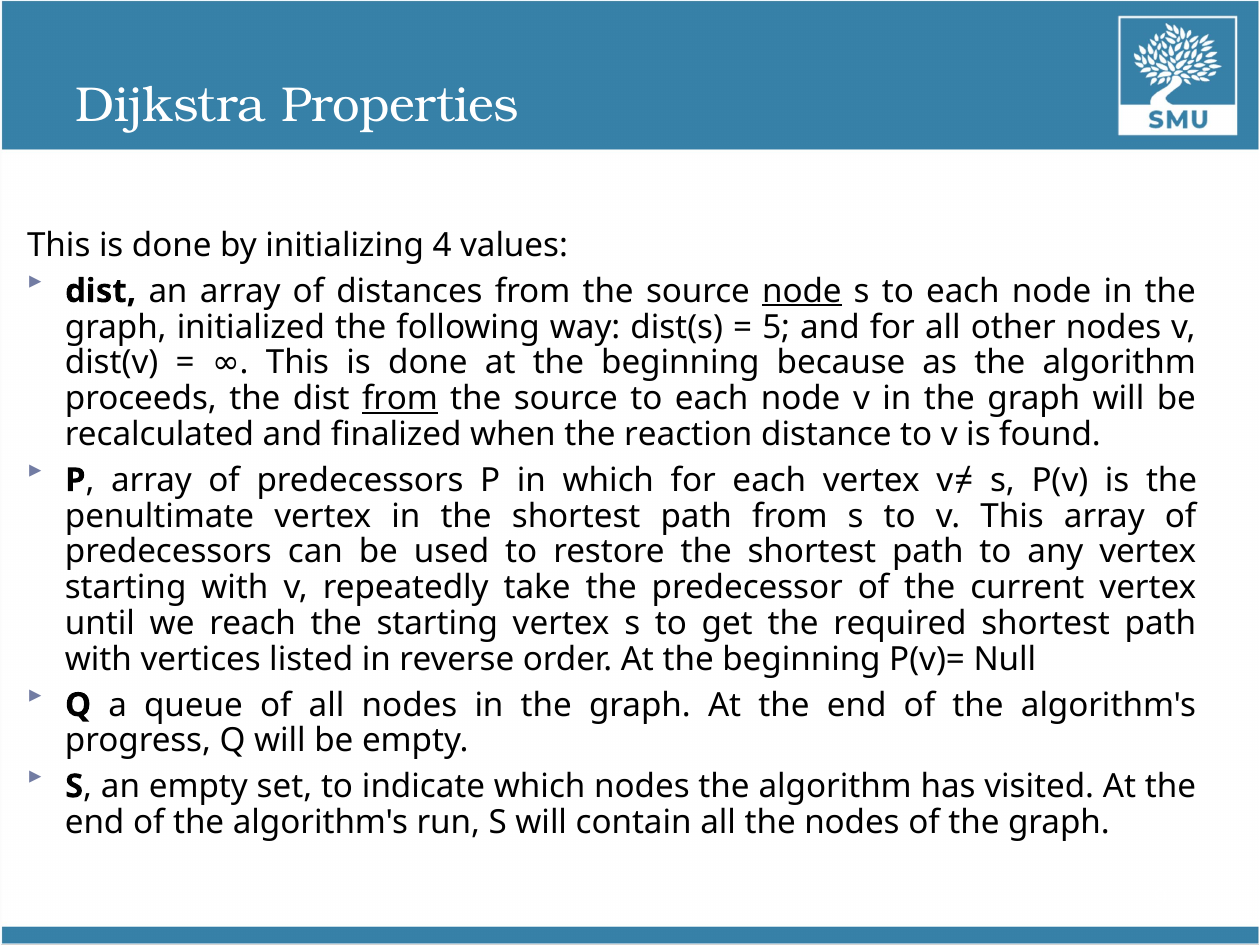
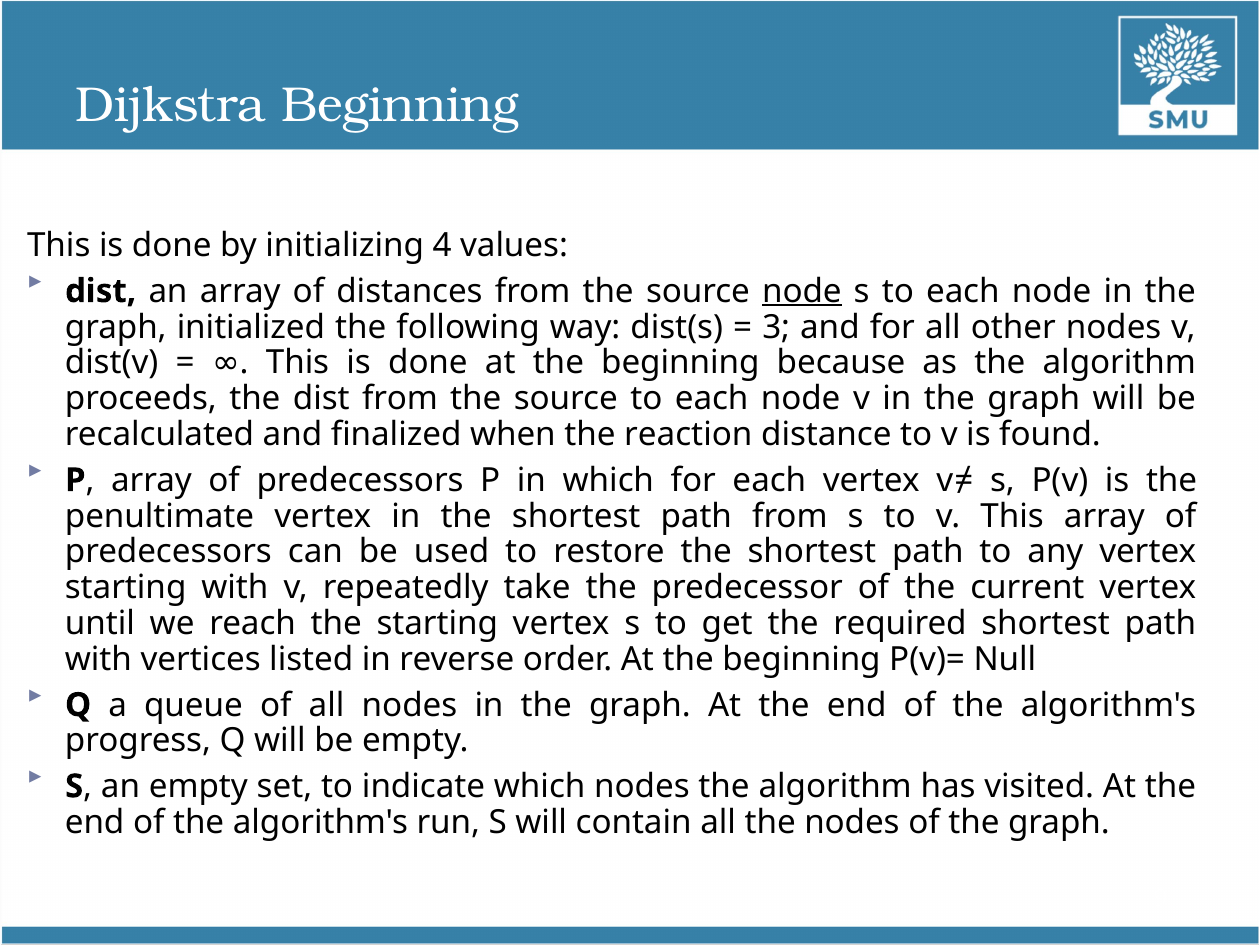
Dijkstra Properties: Properties -> Beginning (400, 106)
5: 5 -> 3 (776, 327)
from underline: present -> none (400, 399)
